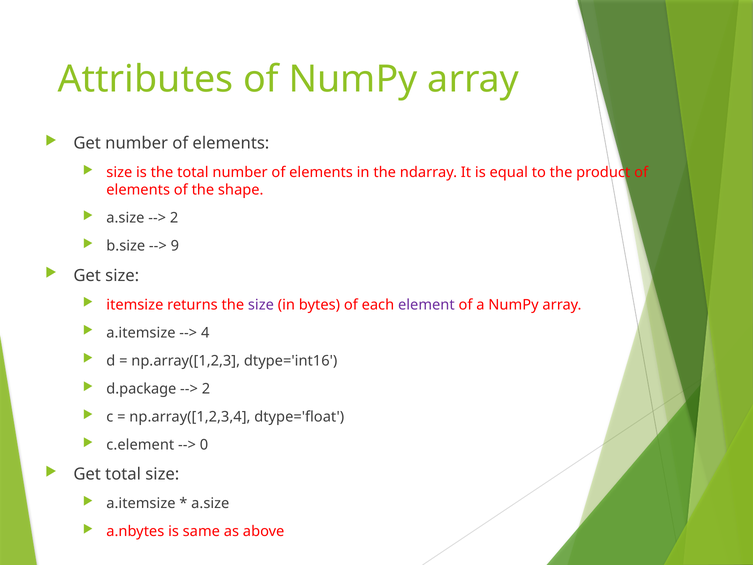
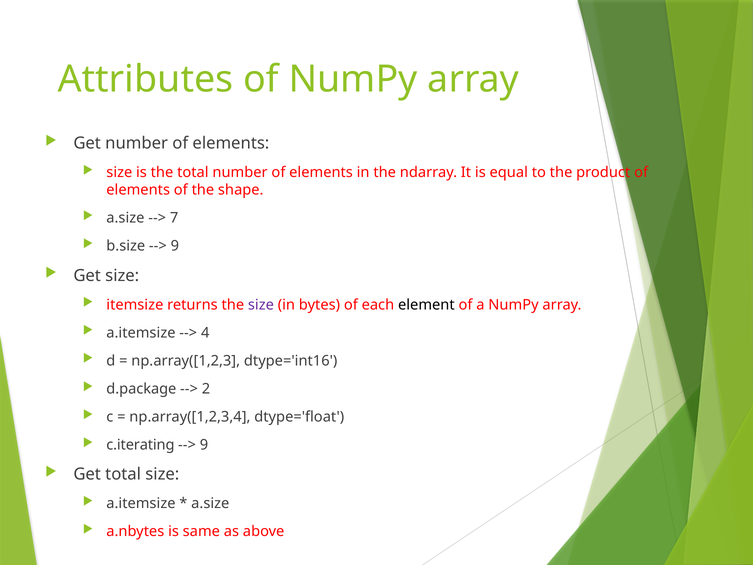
2: 2 -> 7 (174, 218)
element colour: purple -> black (426, 305)
c.element: c.element -> c.iterating (140, 445)
0: 0 -> 9 (204, 445)
